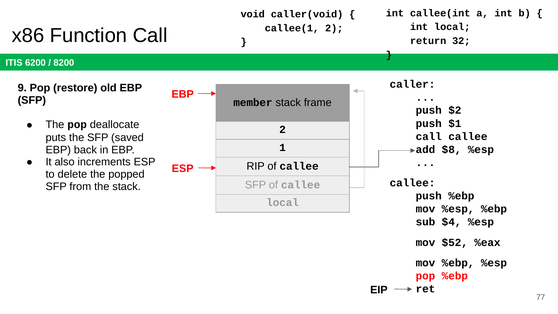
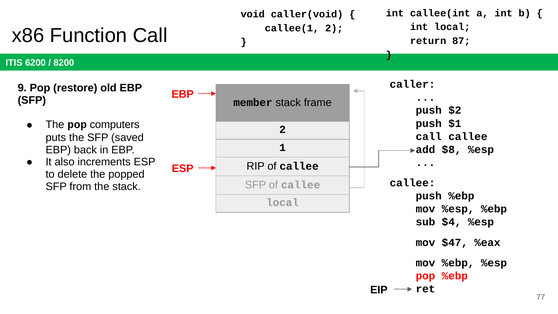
32: 32 -> 87 (461, 41)
deallocate: deallocate -> computers (115, 125)
$52: $52 -> $47 (455, 242)
